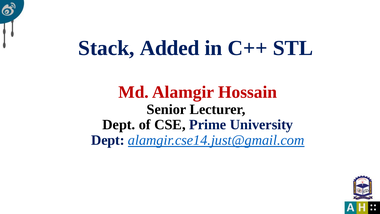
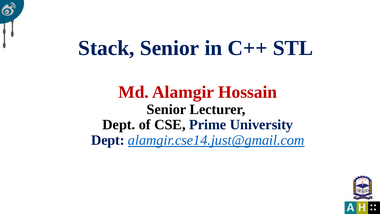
Stack Added: Added -> Senior (170, 48)
